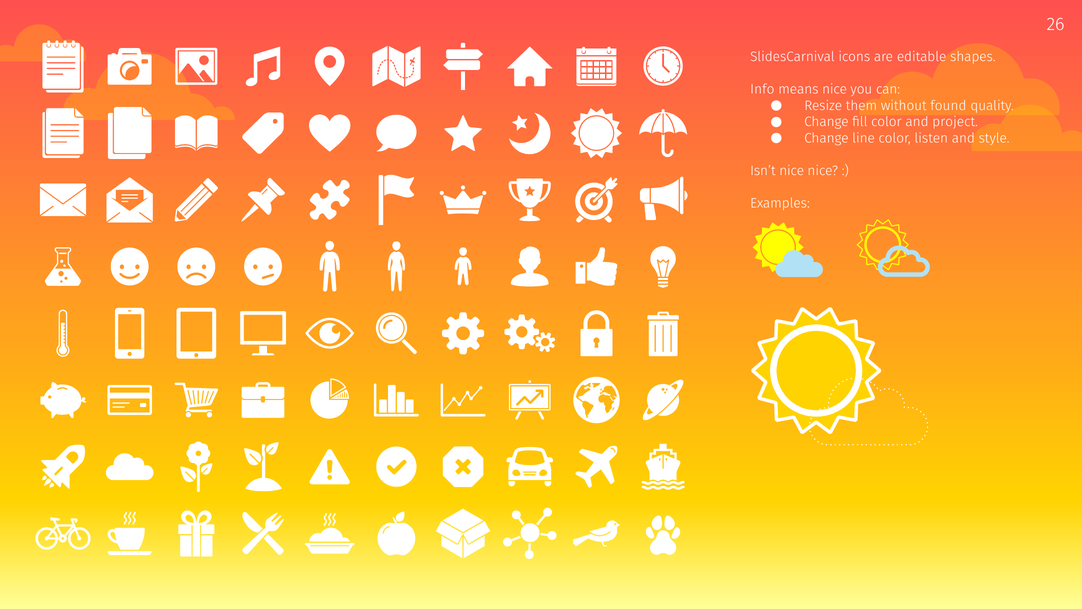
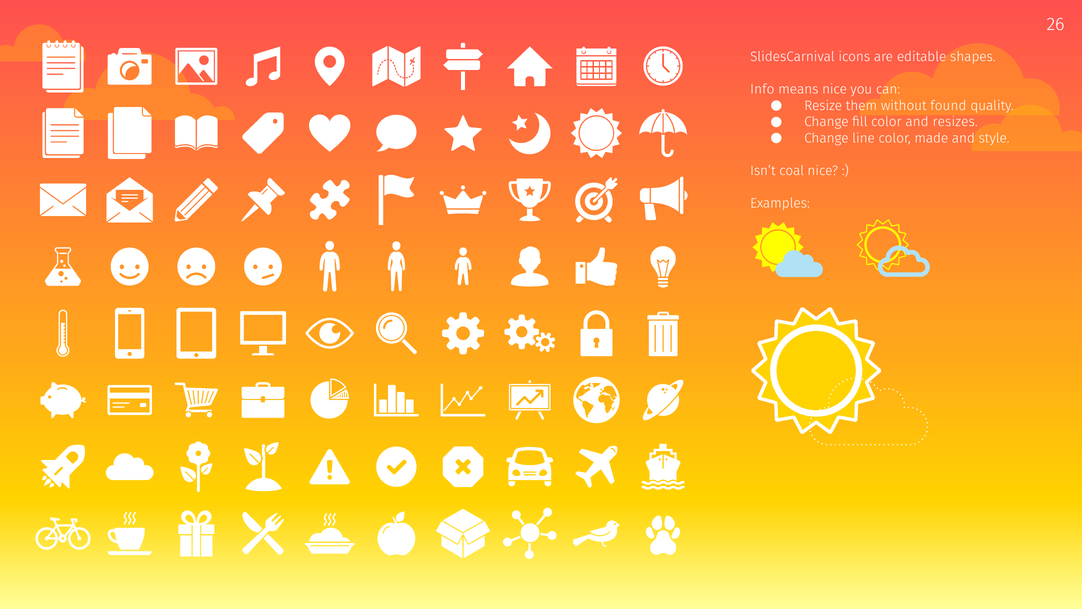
project: project -> resizes (955, 122)
listen: listen -> made (931, 138)
Isn’t nice: nice -> coal (792, 171)
